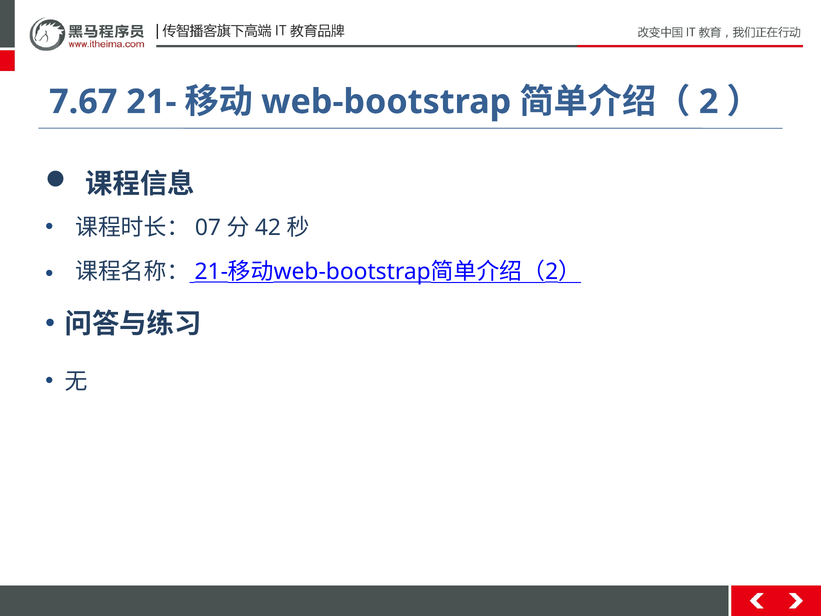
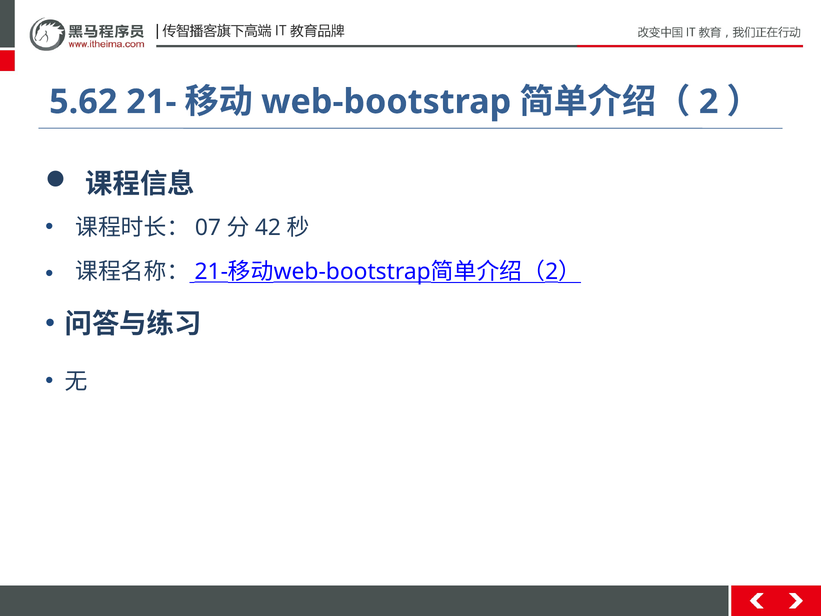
7.67: 7.67 -> 5.62 (83, 102)
